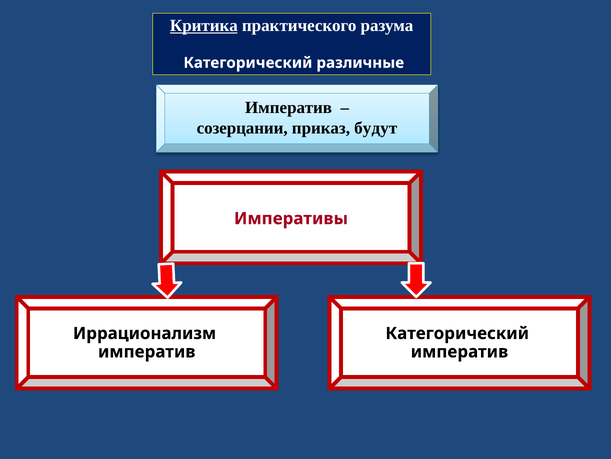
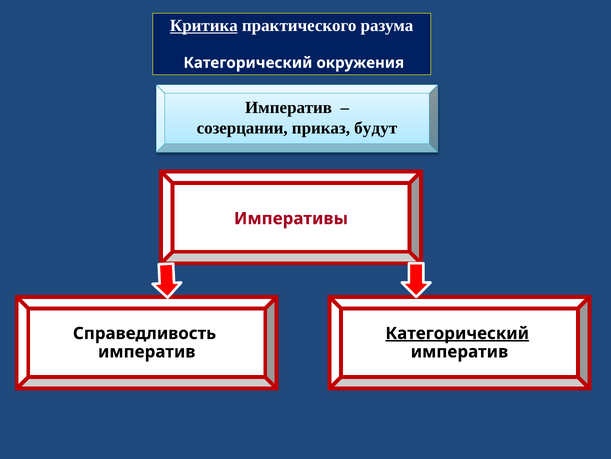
различные: различные -> окружения (360, 63)
Иррационализм: Иррационализм -> Справедливость (145, 333)
Категорический underline: none -> present (457, 333)
